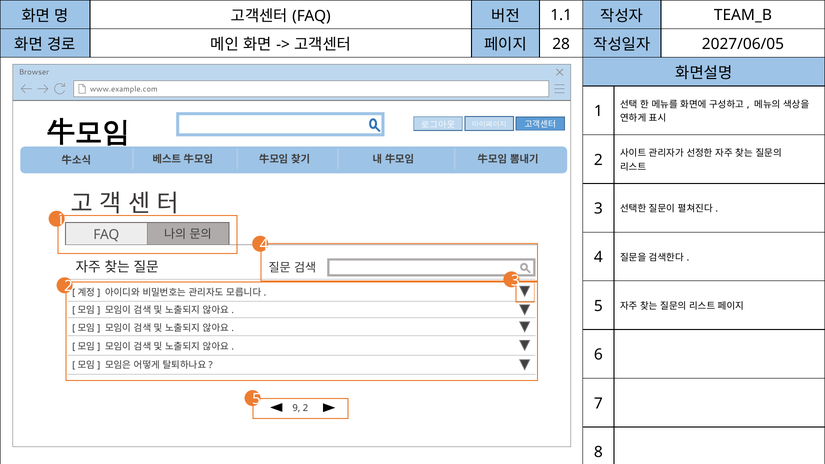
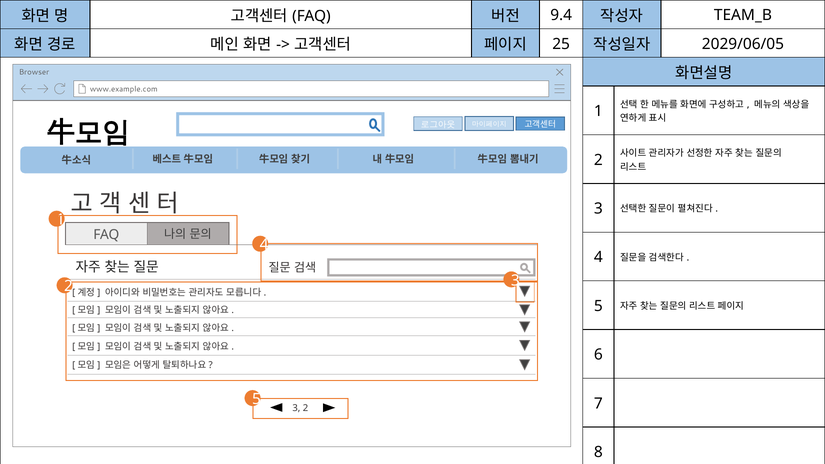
1.1: 1.1 -> 9.4 (561, 15)
28: 28 -> 25 (561, 44)
2027/06/05: 2027/06/05 -> 2029/06/05 (743, 44)
9: 9 -> 3 (296, 408)
